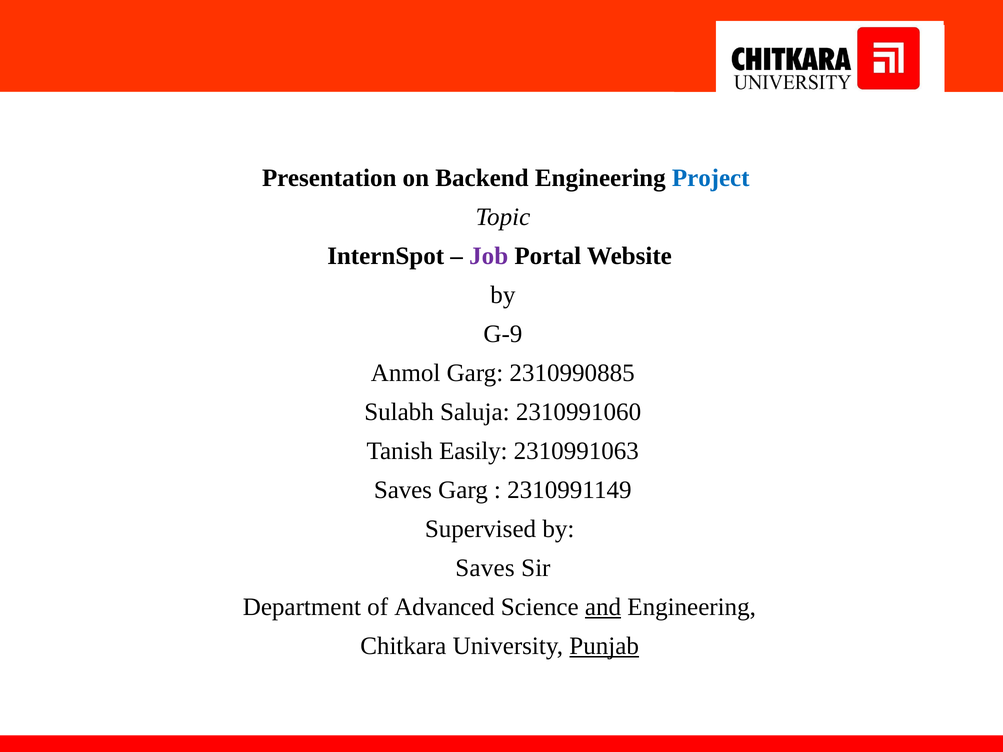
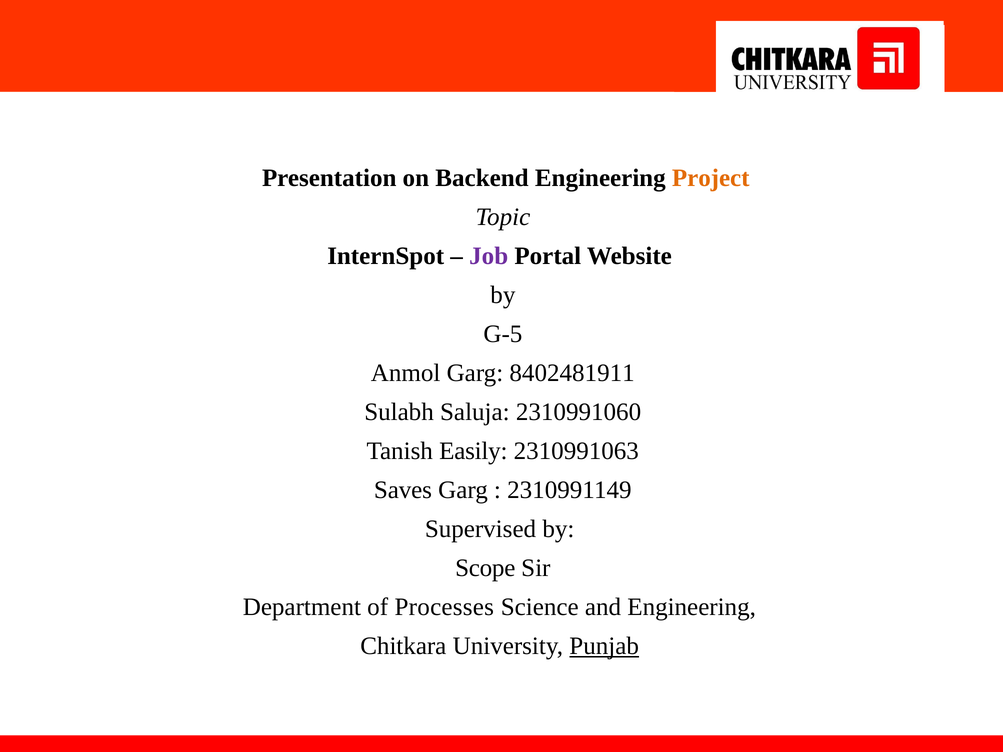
Project colour: blue -> orange (711, 178)
G-9: G-9 -> G-5 (503, 334)
2310990885: 2310990885 -> 8402481911 (572, 373)
Saves: Saves -> Scope (485, 568)
Advanced: Advanced -> Processes (444, 607)
and underline: present -> none (603, 607)
